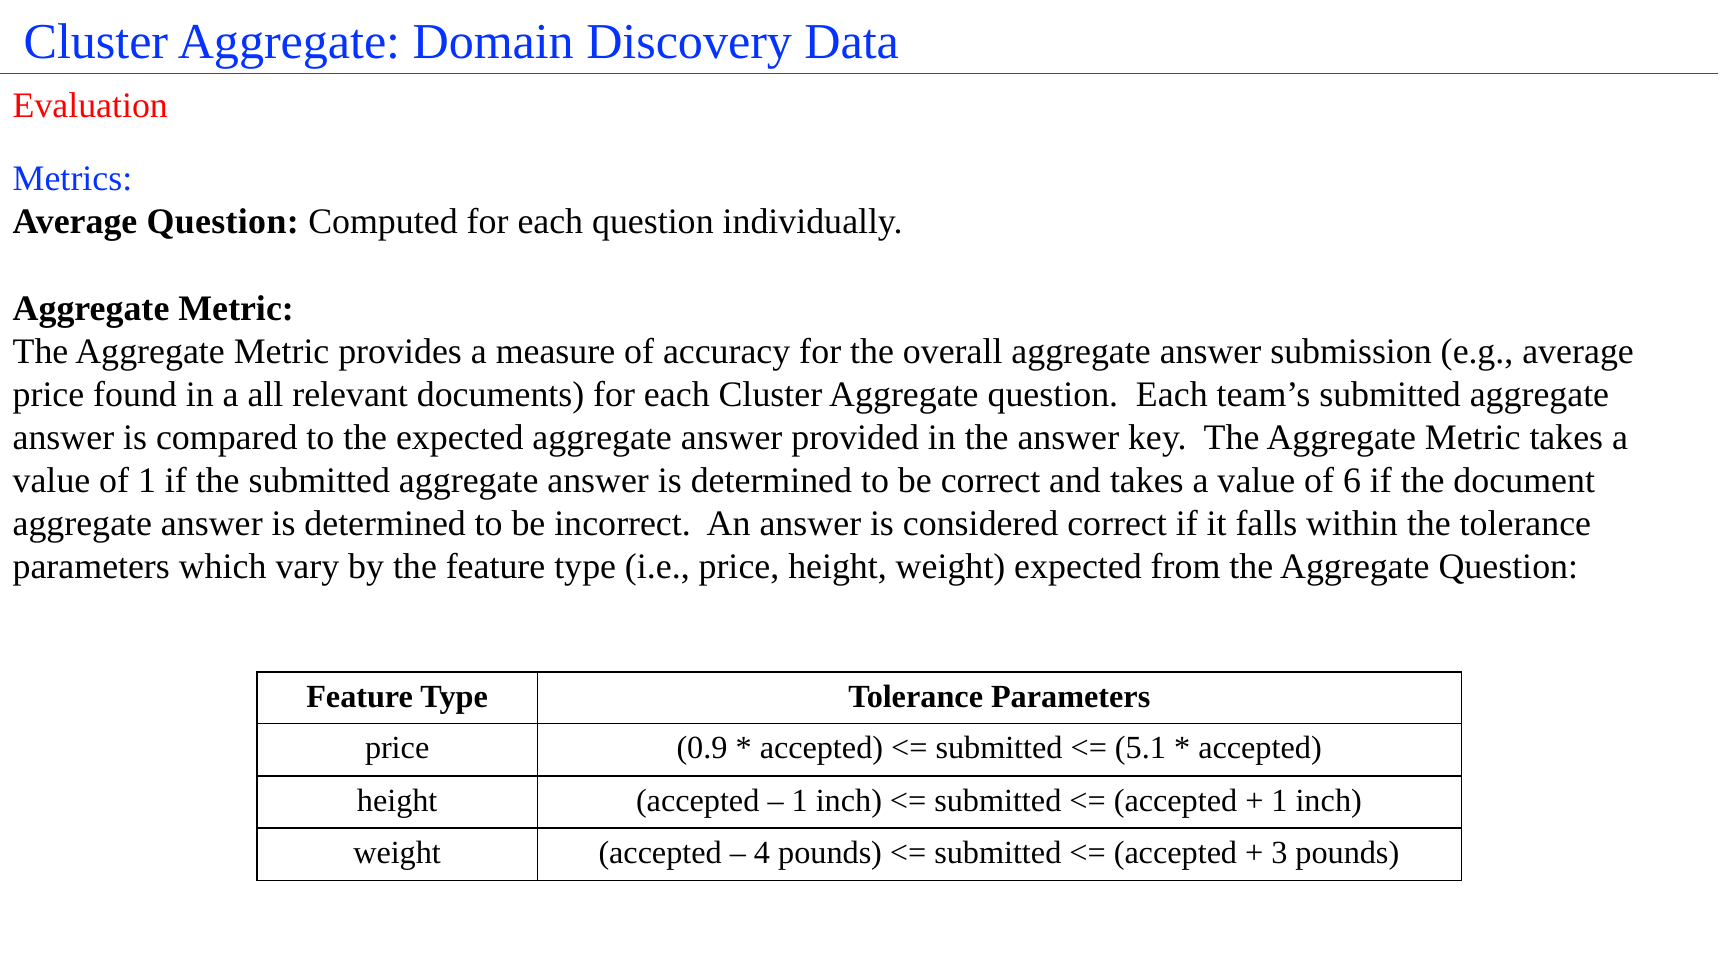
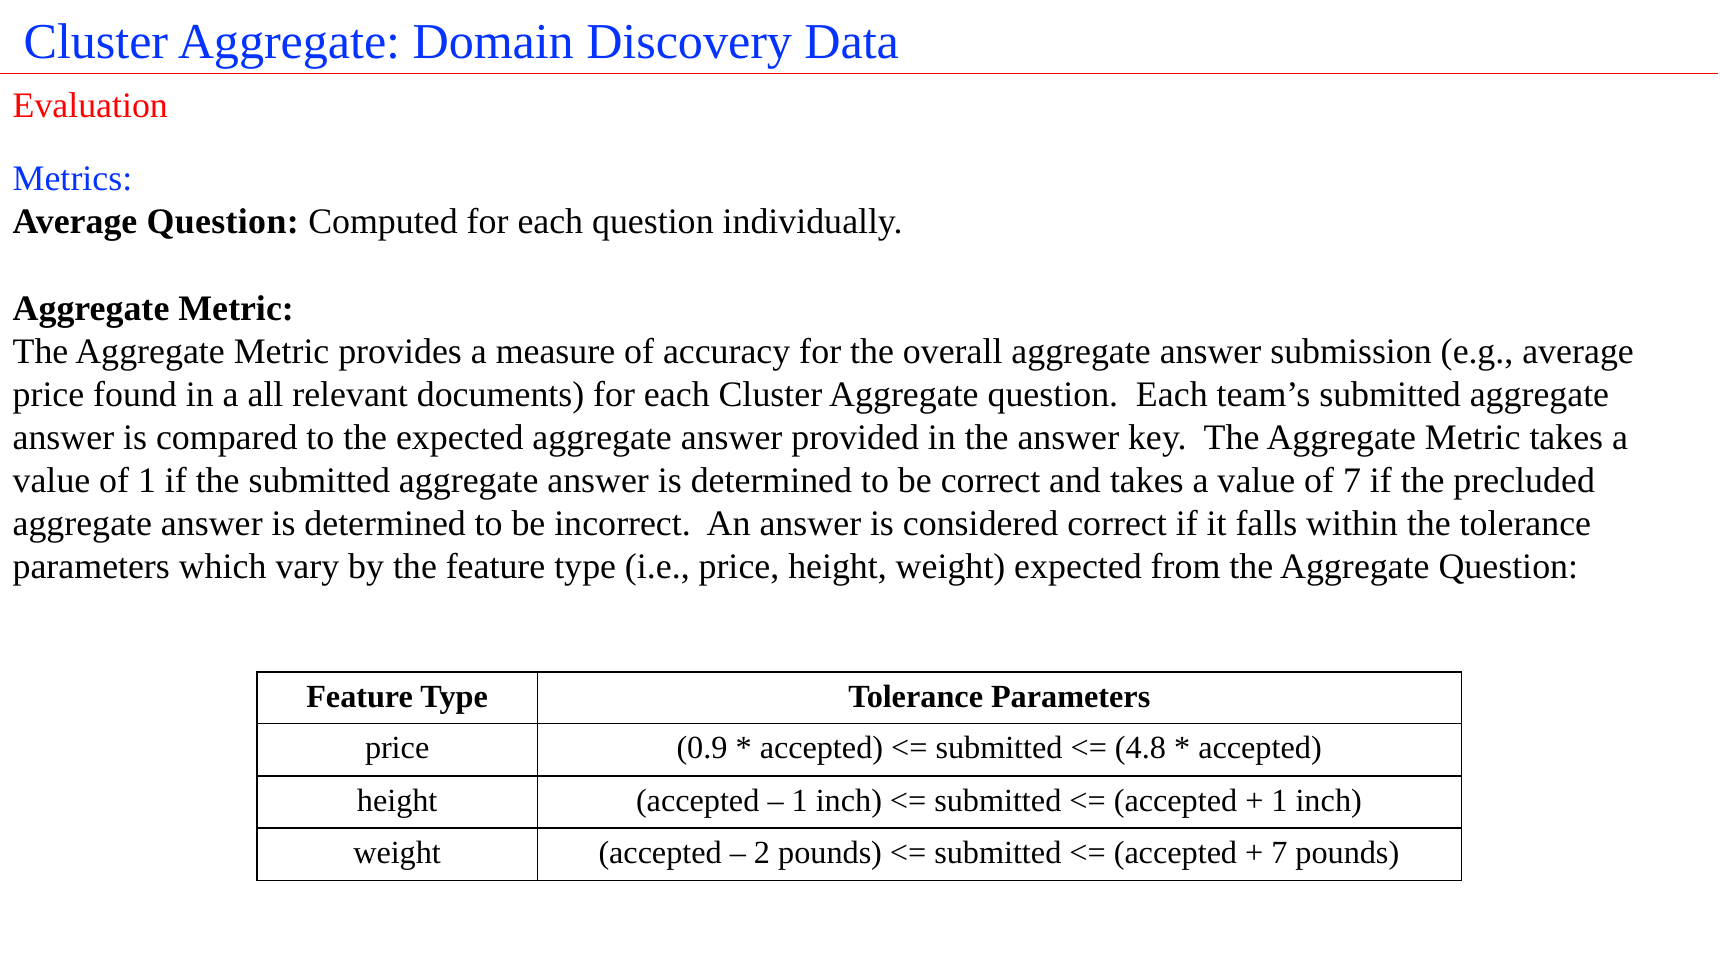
of 6: 6 -> 7 (1352, 480)
document: document -> precluded (1524, 480)
5.1: 5.1 -> 4.8 (1141, 748)
4: 4 -> 2 (762, 852)
3: 3 -> 7 (1279, 852)
